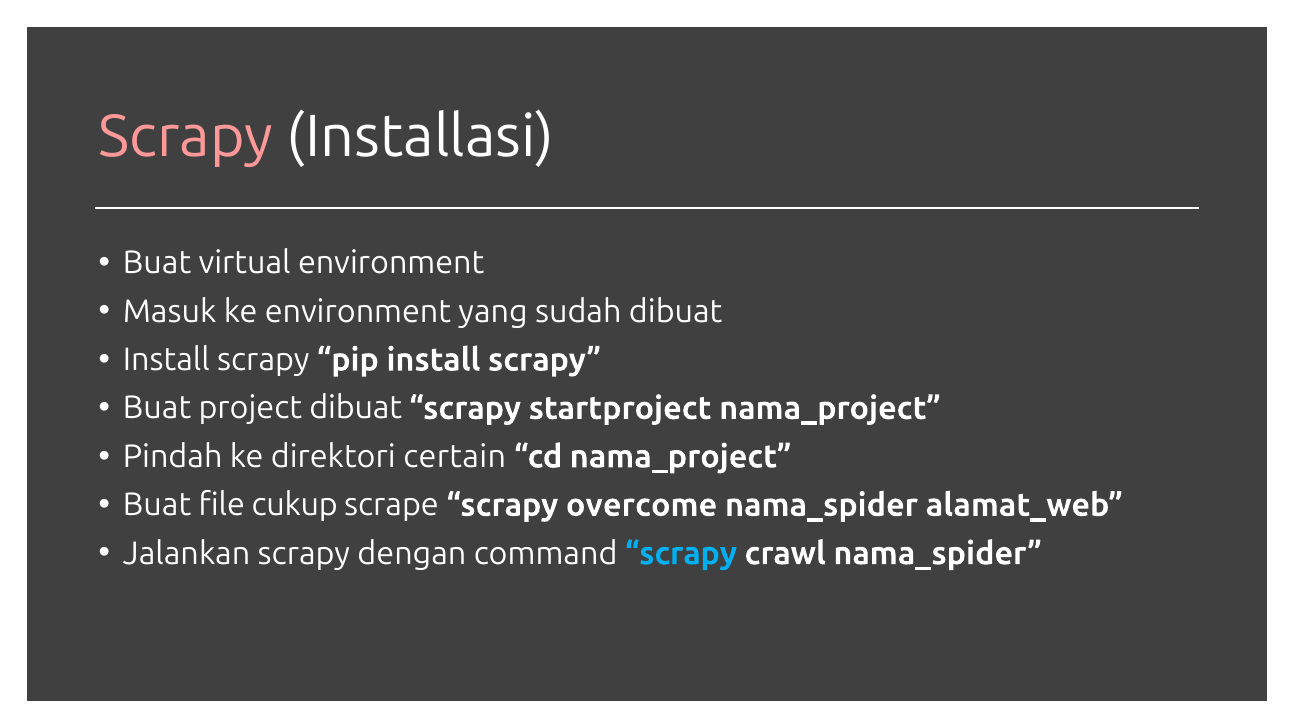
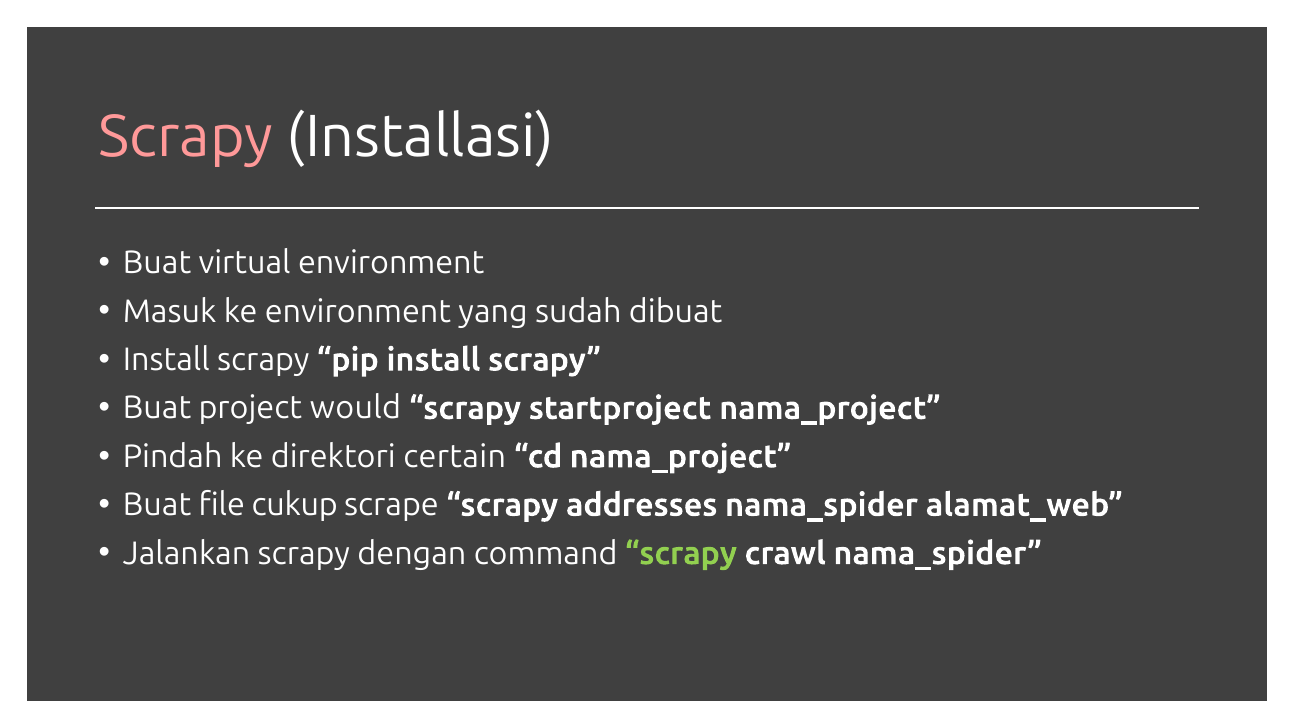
project dibuat: dibuat -> would (356, 408)
overcome: overcome -> addresses (642, 505)
scrapy colour: light blue -> light green (681, 553)
